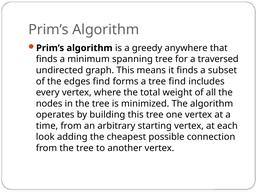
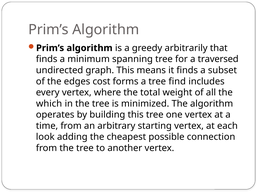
anywhere: anywhere -> arbitrarily (186, 48)
edges find: find -> cost (101, 82)
nodes: nodes -> which (49, 104)
